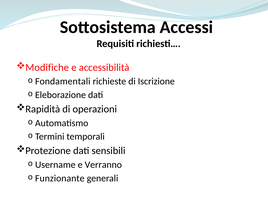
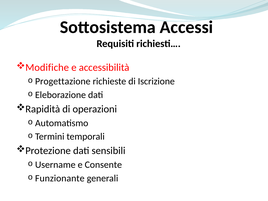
Fondamentali: Fondamentali -> Progettazione (63, 81)
Verranno: Verranno -> Consente (103, 165)
